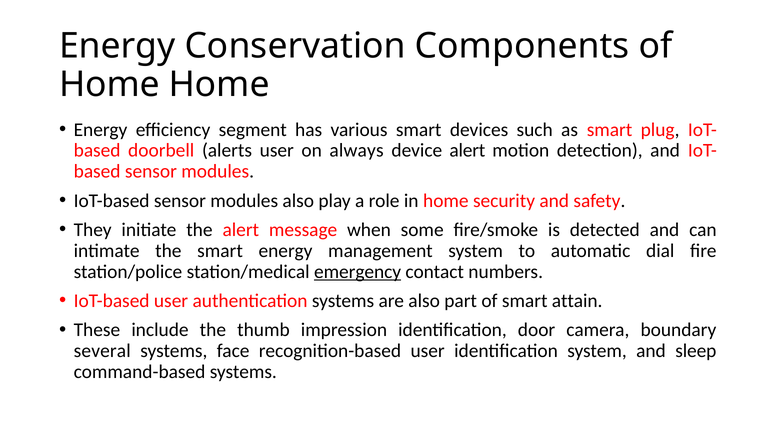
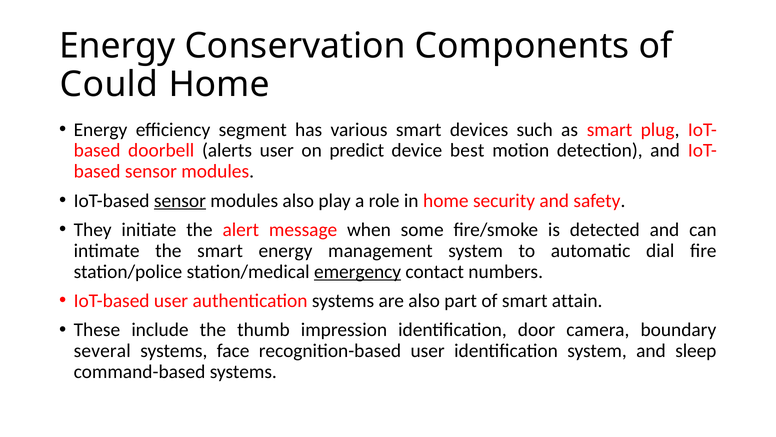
Home: Home -> Could (109, 84)
always: always -> predict (357, 150)
device alert: alert -> best (467, 150)
sensor underline: none -> present (180, 200)
